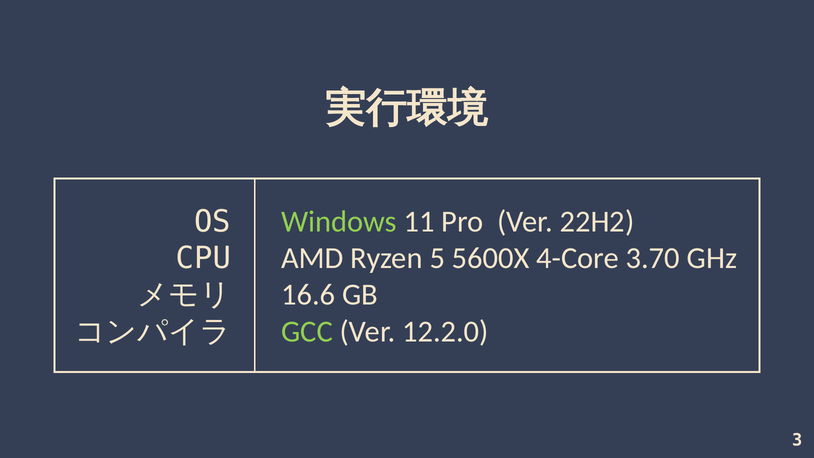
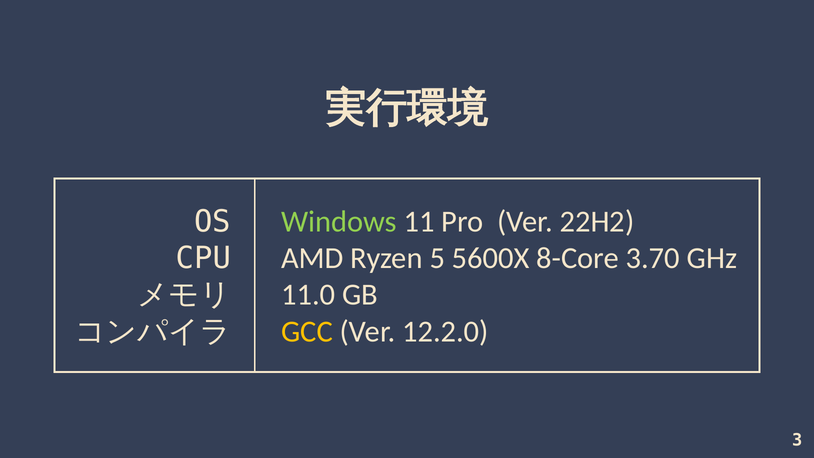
4-Core: 4-Core -> 8-Core (578, 258)
16.6: 16.6 -> 11.0 (308, 295)
GCC colour: light green -> yellow (307, 331)
